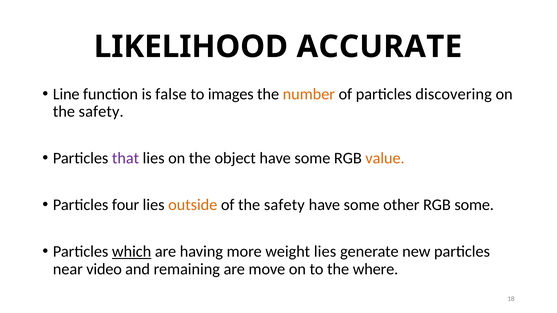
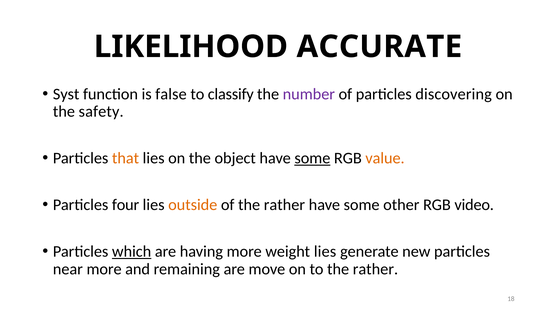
Line: Line -> Syst (66, 94)
images: images -> classify (231, 94)
number colour: orange -> purple (309, 94)
that colour: purple -> orange (126, 158)
some underline: none -> present (312, 158)
of the safety: safety -> rather (284, 205)
RGB some: some -> video (474, 205)
near video: video -> more (104, 269)
to the where: where -> rather (375, 269)
